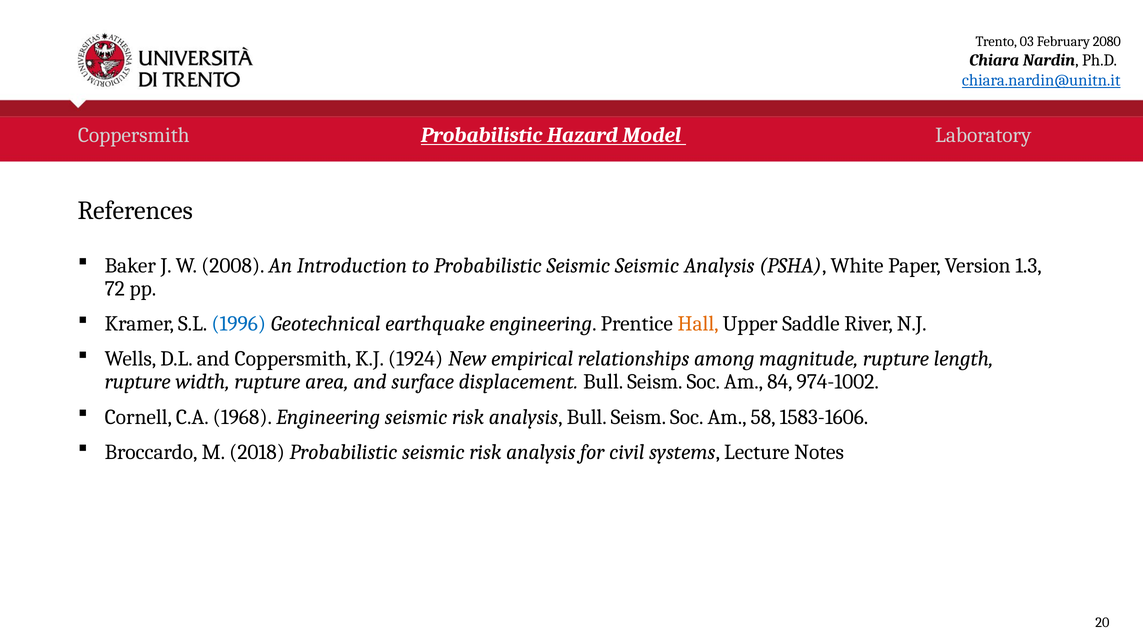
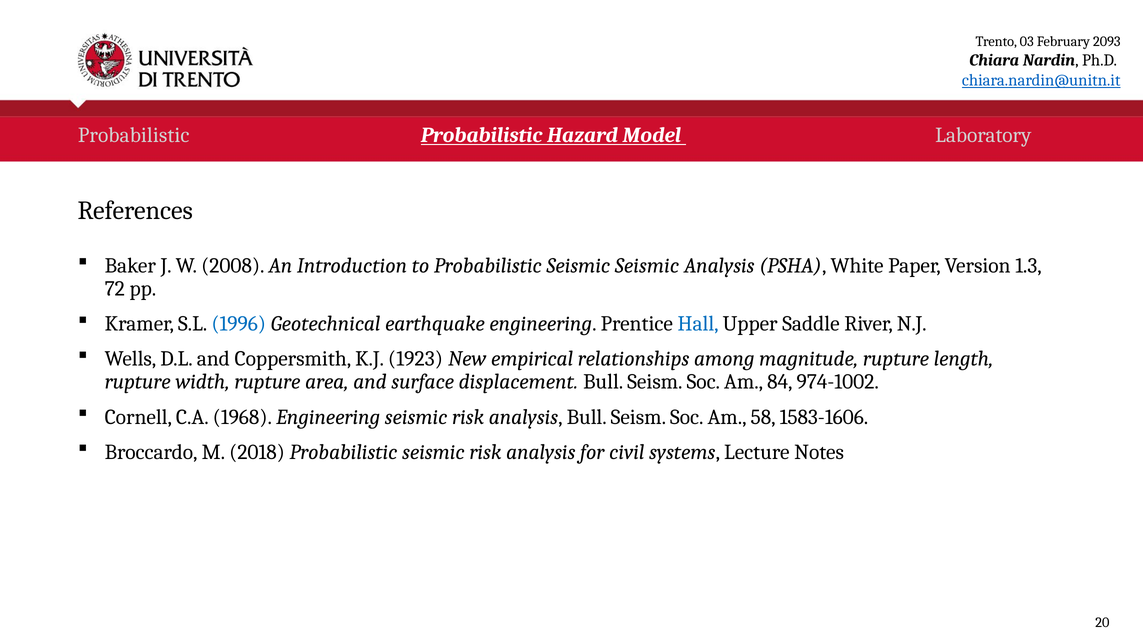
2080: 2080 -> 2093 (1107, 42)
Coppersmith: Coppersmith -> Probabilistic (134, 135)
Hall colour: orange -> blue (698, 324)
1924: 1924 -> 1923 (415, 359)
